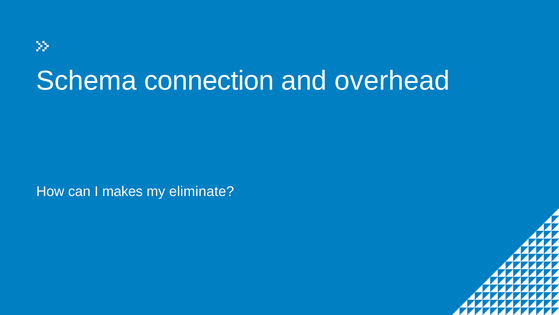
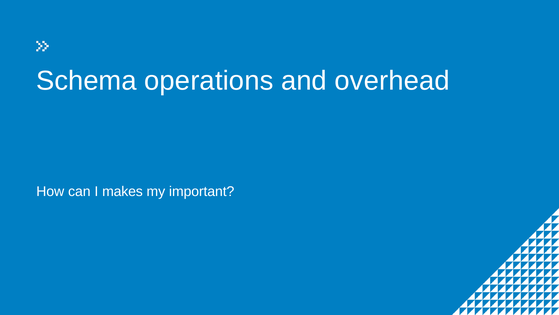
connection: connection -> operations (209, 81)
eliminate: eliminate -> important (202, 191)
